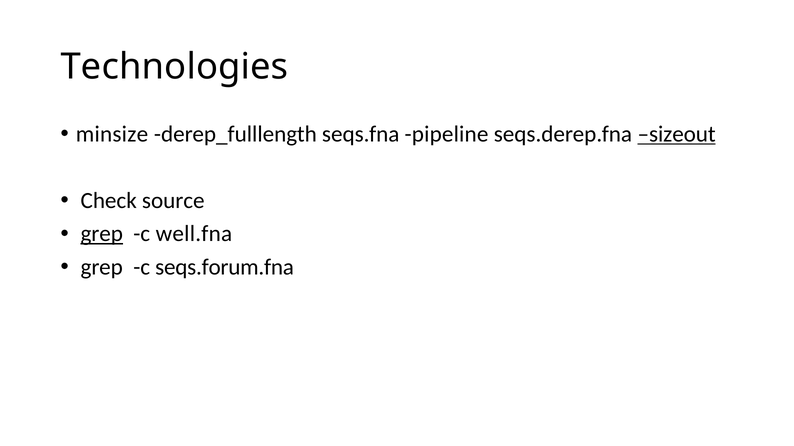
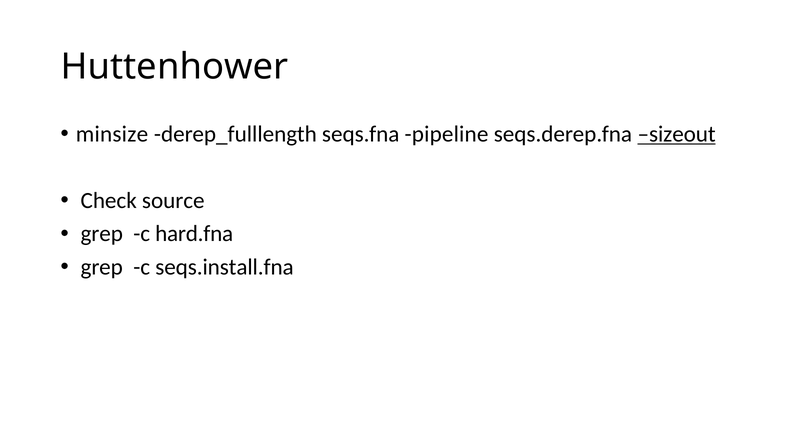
Technologies: Technologies -> Huttenhower (174, 67)
grep underline: present -> none (102, 234)
well.fna: well.fna -> hard.fna (194, 234)
seqs.forum.fna: seqs.forum.fna -> seqs.install.fna (225, 267)
